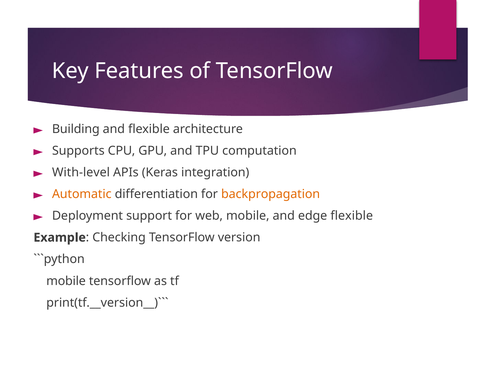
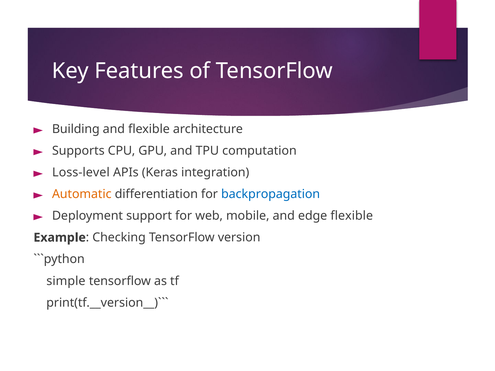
With-level: With-level -> Loss-level (81, 172)
backpropagation colour: orange -> blue (271, 194)
mobile: mobile -> simple (66, 281)
